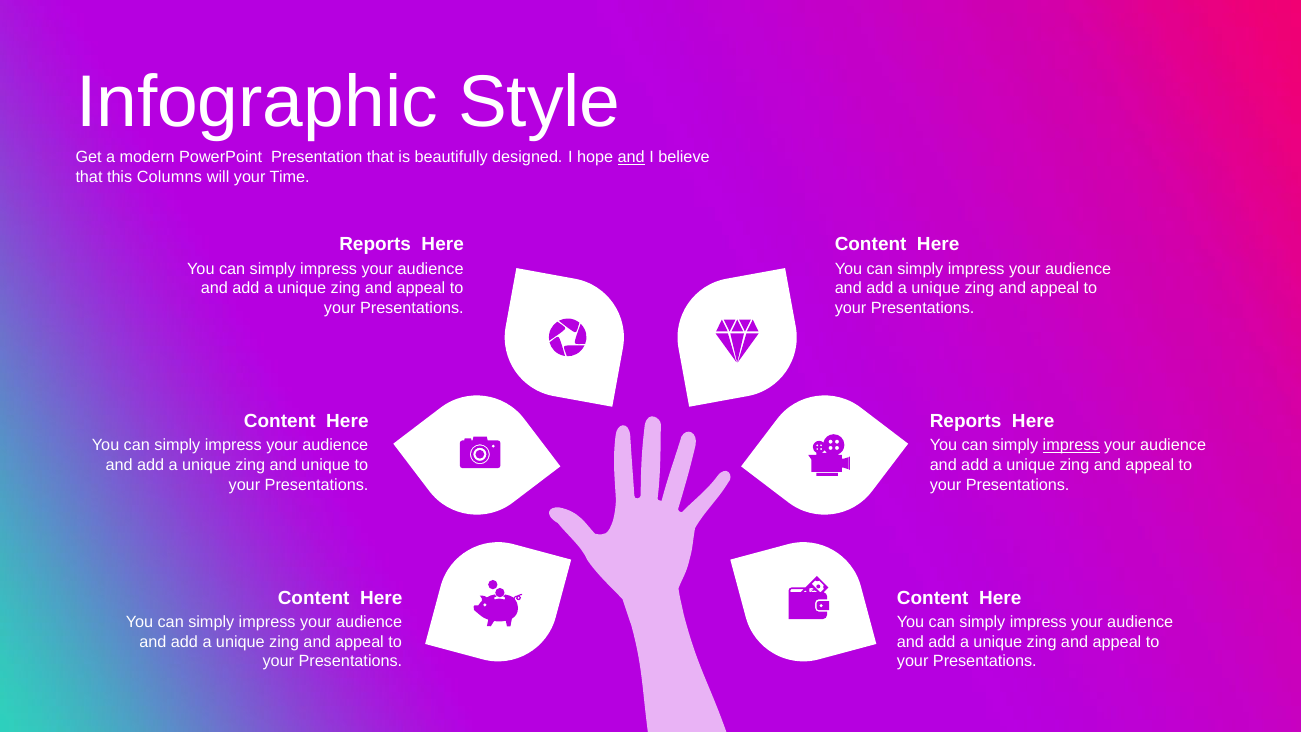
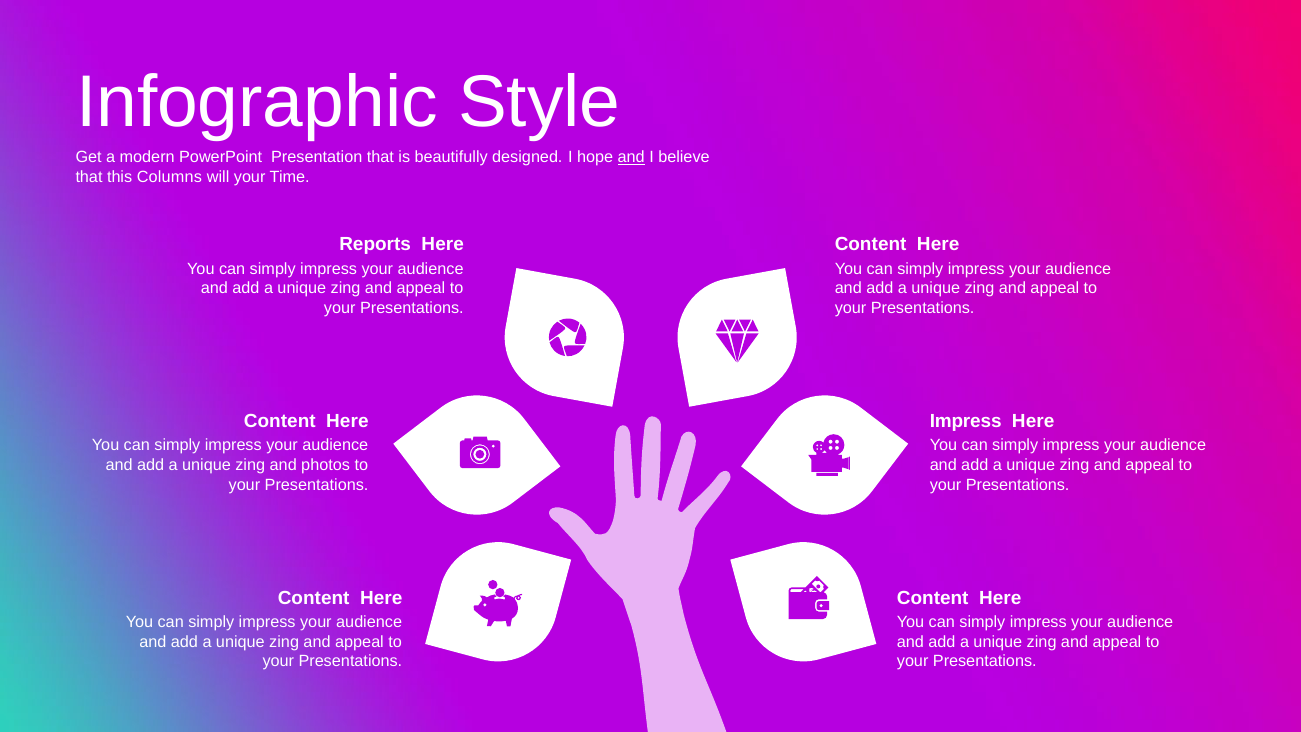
Reports: Reports -> Impress (966, 421)
impress underline: present -> none (1071, 446)
and unique: unique -> photos (326, 465)
